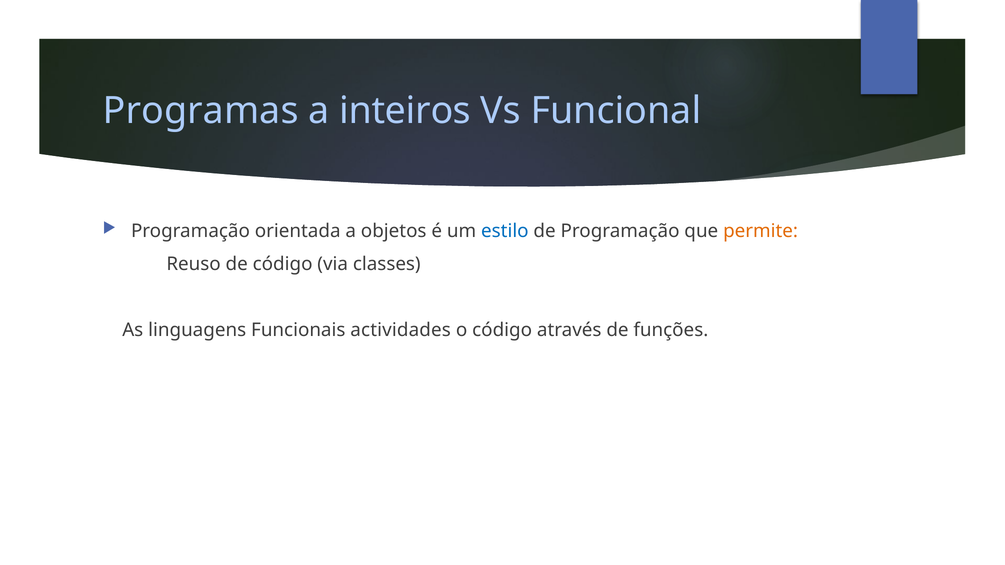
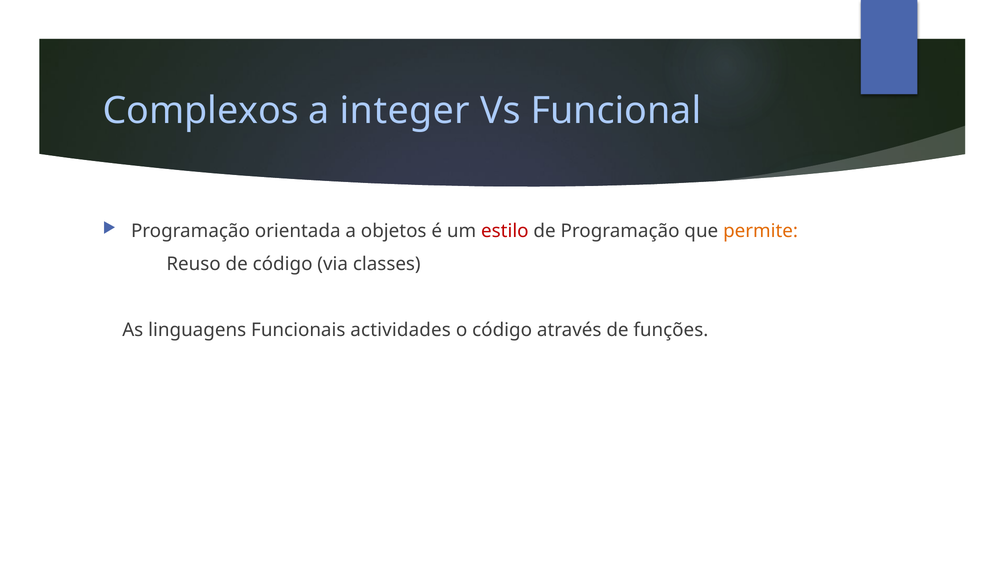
Programas: Programas -> Complexos (201, 111)
inteiros: inteiros -> integer (405, 111)
estilo colour: blue -> red (505, 231)
